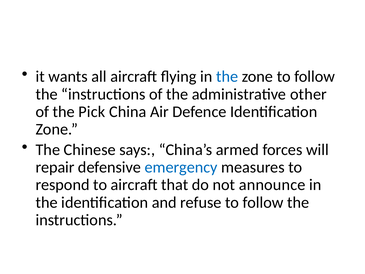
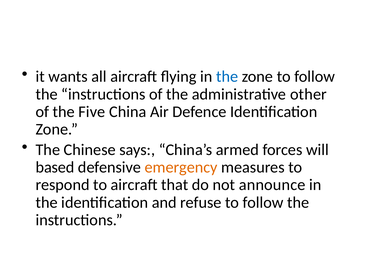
Pick: Pick -> Five (92, 112)
repair: repair -> based (55, 167)
emergency colour: blue -> orange (181, 167)
